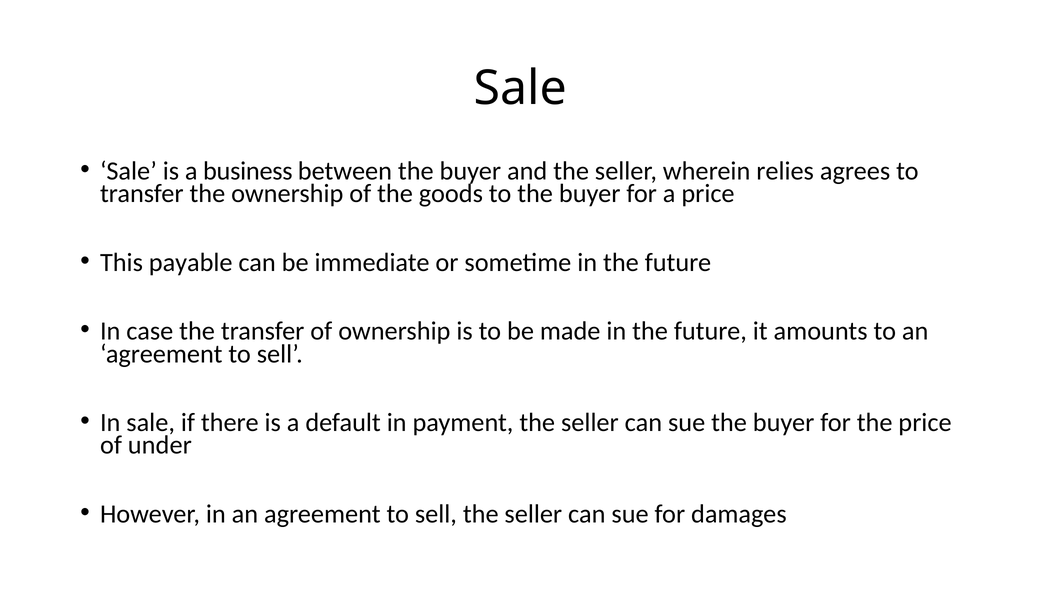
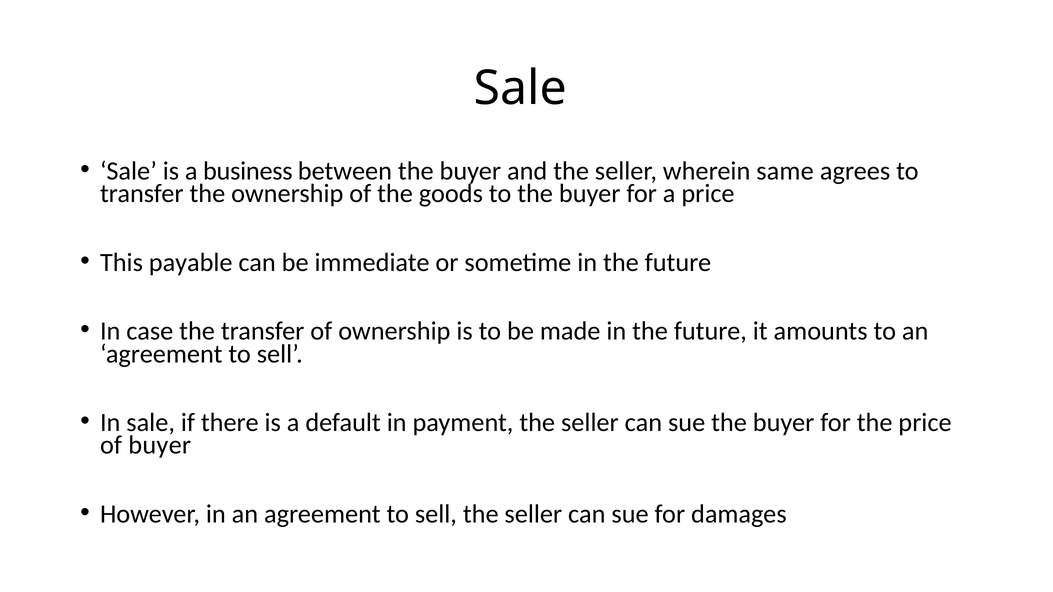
relies: relies -> same (785, 171)
of under: under -> buyer (160, 446)
